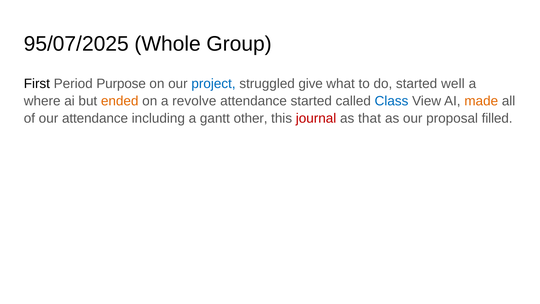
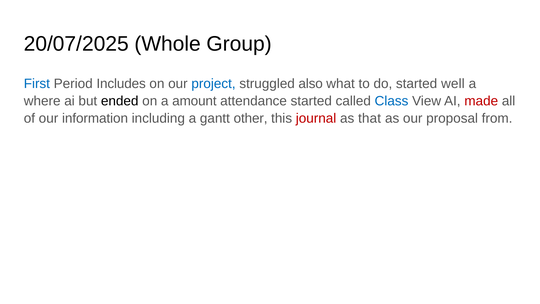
95/07/2025: 95/07/2025 -> 20/07/2025 (76, 44)
First colour: black -> blue (37, 83)
Purpose: Purpose -> Includes (121, 83)
give: give -> also (311, 83)
ended colour: orange -> black (120, 101)
revolve: revolve -> amount (194, 101)
made colour: orange -> red (481, 101)
our attendance: attendance -> information (95, 118)
filled: filled -> from (497, 118)
